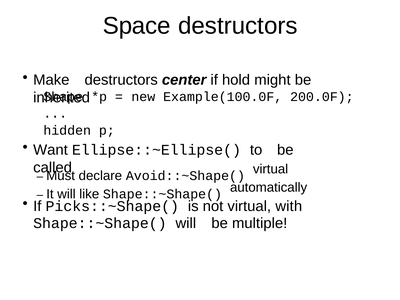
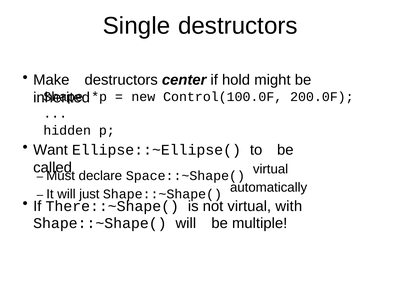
Space: Space -> Single (137, 26)
Example(100.0F: Example(100.0F -> Control(100.0F (223, 97)
Avoid::~Shape(: Avoid::~Shape( -> Space::~Shape( (185, 176)
like: like -> just (89, 194)
Picks::~Shape(: Picks::~Shape( -> There::~Shape( (112, 206)
